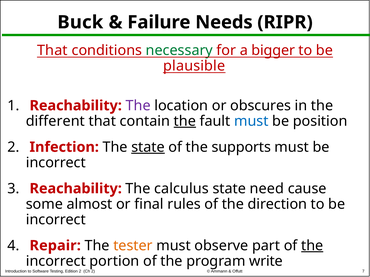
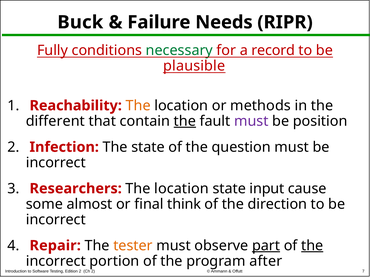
That: That -> Fully (52, 51)
bigger: bigger -> record (273, 51)
The colour: purple -> orange (138, 106)
obscures: obscures -> methods (261, 106)
must colour: blue -> purple (251, 121)
state underline: present -> none (148, 147)
supports: supports -> question (241, 147)
Reachability: Reachability -> Researchers (76, 189)
calculus: calculus -> location (181, 189)
need: need -> input (267, 189)
rules: rules -> think (184, 204)
part underline: none -> present (266, 246)
write: write -> after (266, 262)
